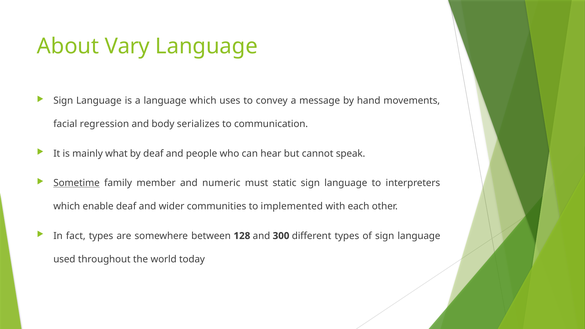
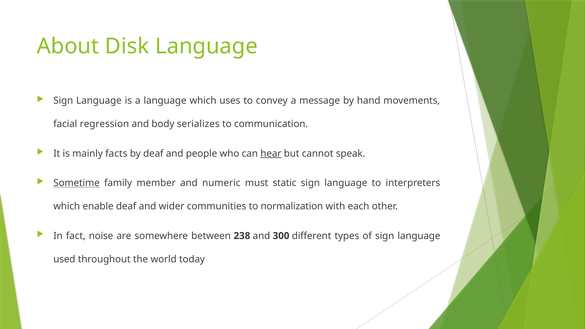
Vary: Vary -> Disk (127, 46)
what: what -> facts (116, 154)
hear underline: none -> present (271, 154)
implemented: implemented -> normalization (292, 206)
fact types: types -> noise (101, 236)
128: 128 -> 238 (242, 236)
